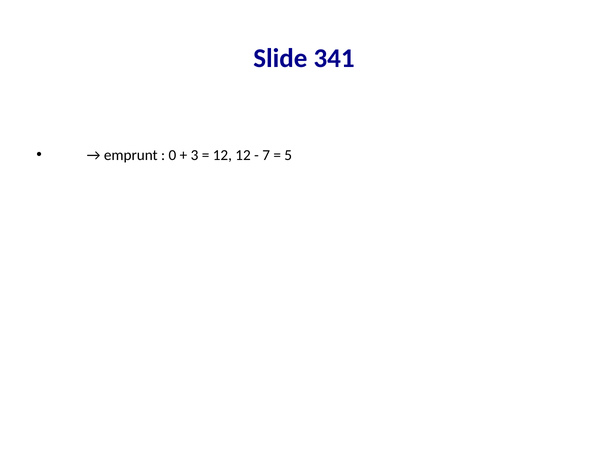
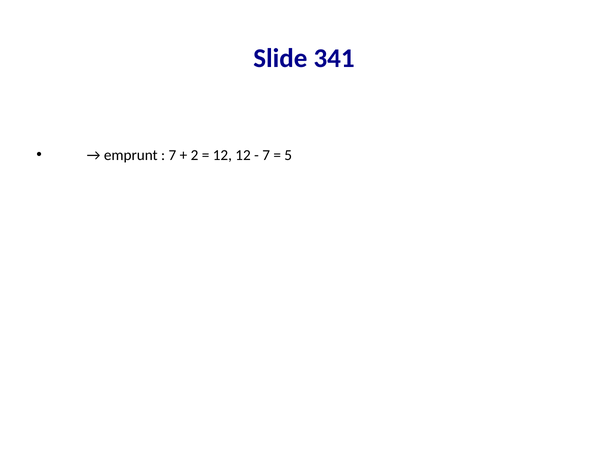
0: 0 -> 7 (172, 155)
3: 3 -> 2 (195, 155)
